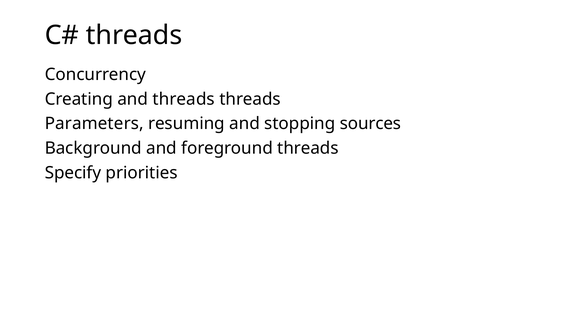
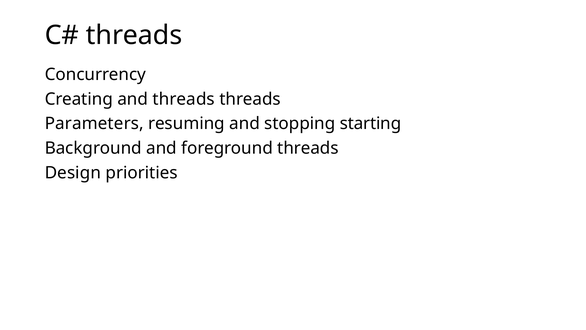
sources: sources -> starting (370, 124)
Specify: Specify -> Design (73, 173)
